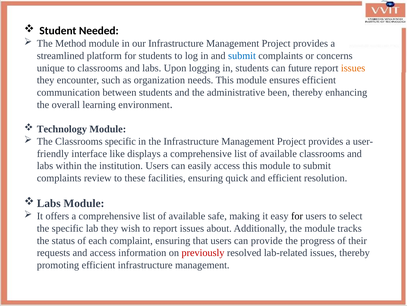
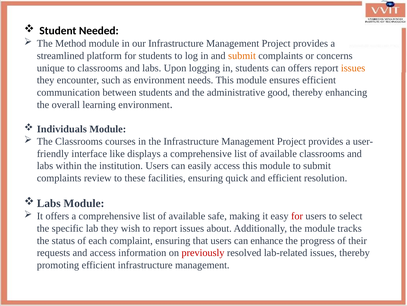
submit colour: blue -> orange (242, 56)
can future: future -> offers (300, 68)
as organization: organization -> environment (159, 80)
been: been -> good (279, 92)
Technology: Technology -> Individuals (62, 129)
Classrooms specific: specific -> courses (120, 141)
for colour: black -> red (297, 216)
provide: provide -> enhance (267, 240)
